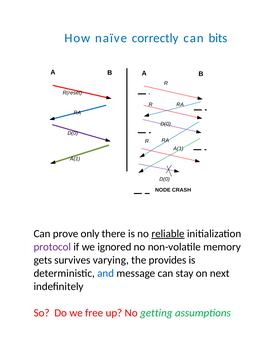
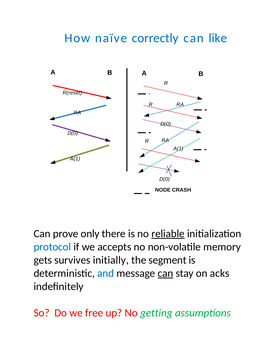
bits: bits -> like (218, 38)
protocol colour: purple -> blue (52, 246)
ignored: ignored -> accepts (114, 246)
varying: varying -> initially (111, 260)
provides: provides -> segment (168, 260)
can underline: none -> present (165, 273)
next: next -> acks (220, 273)
